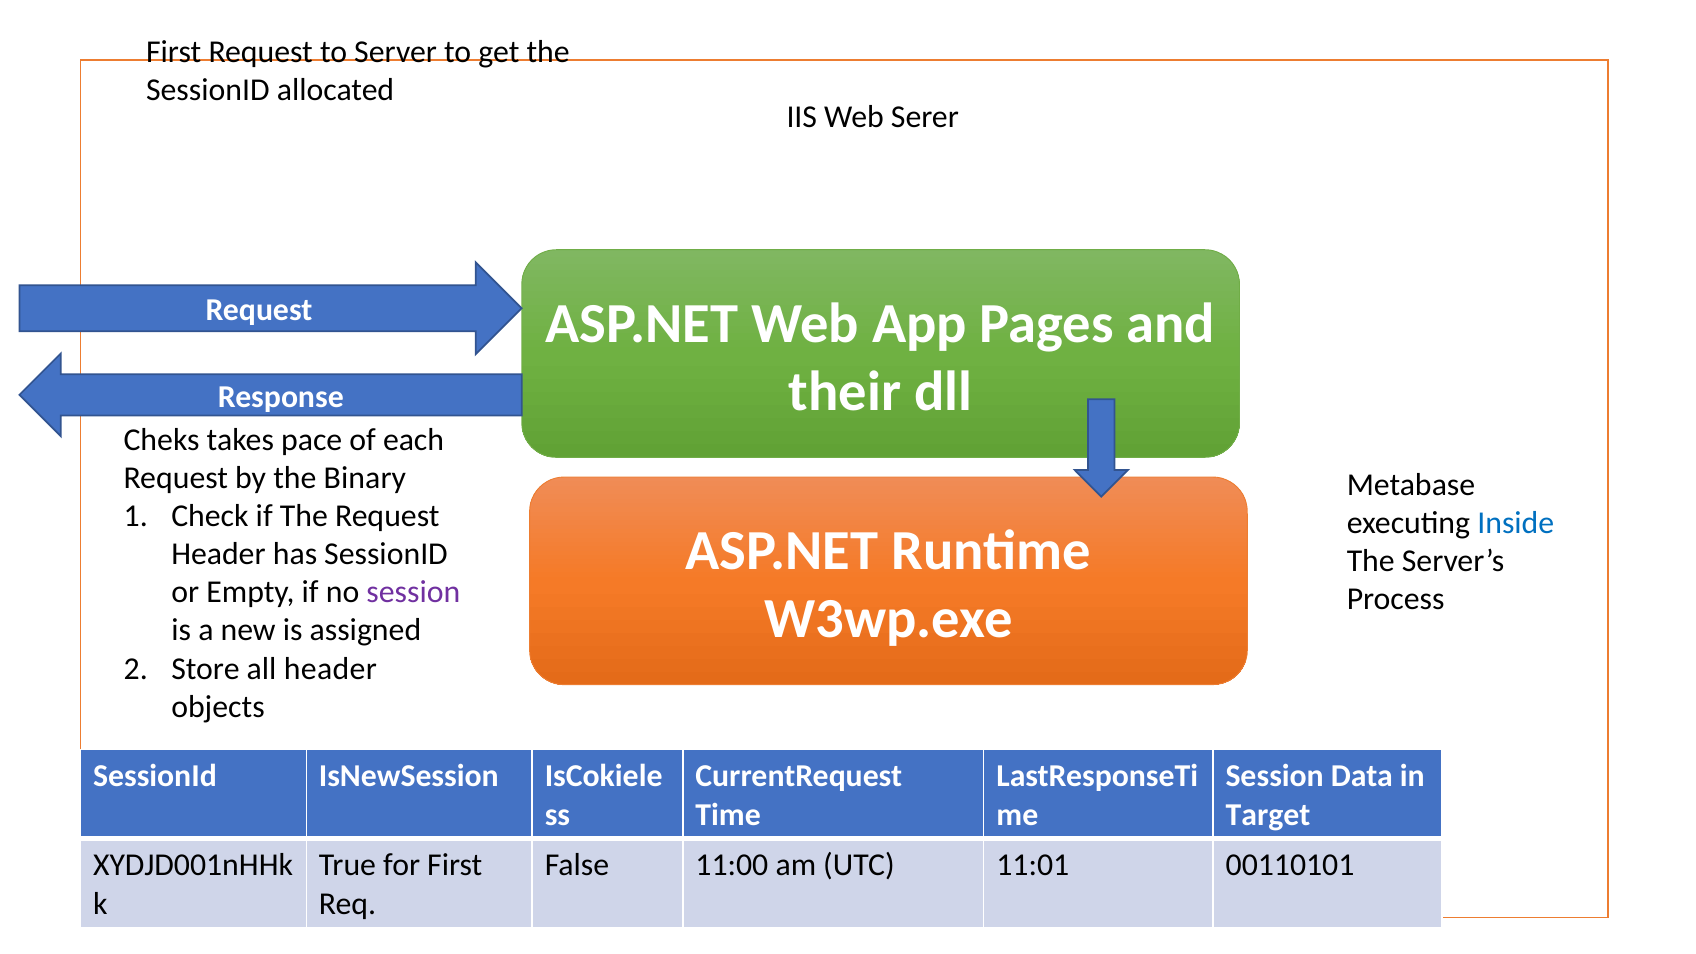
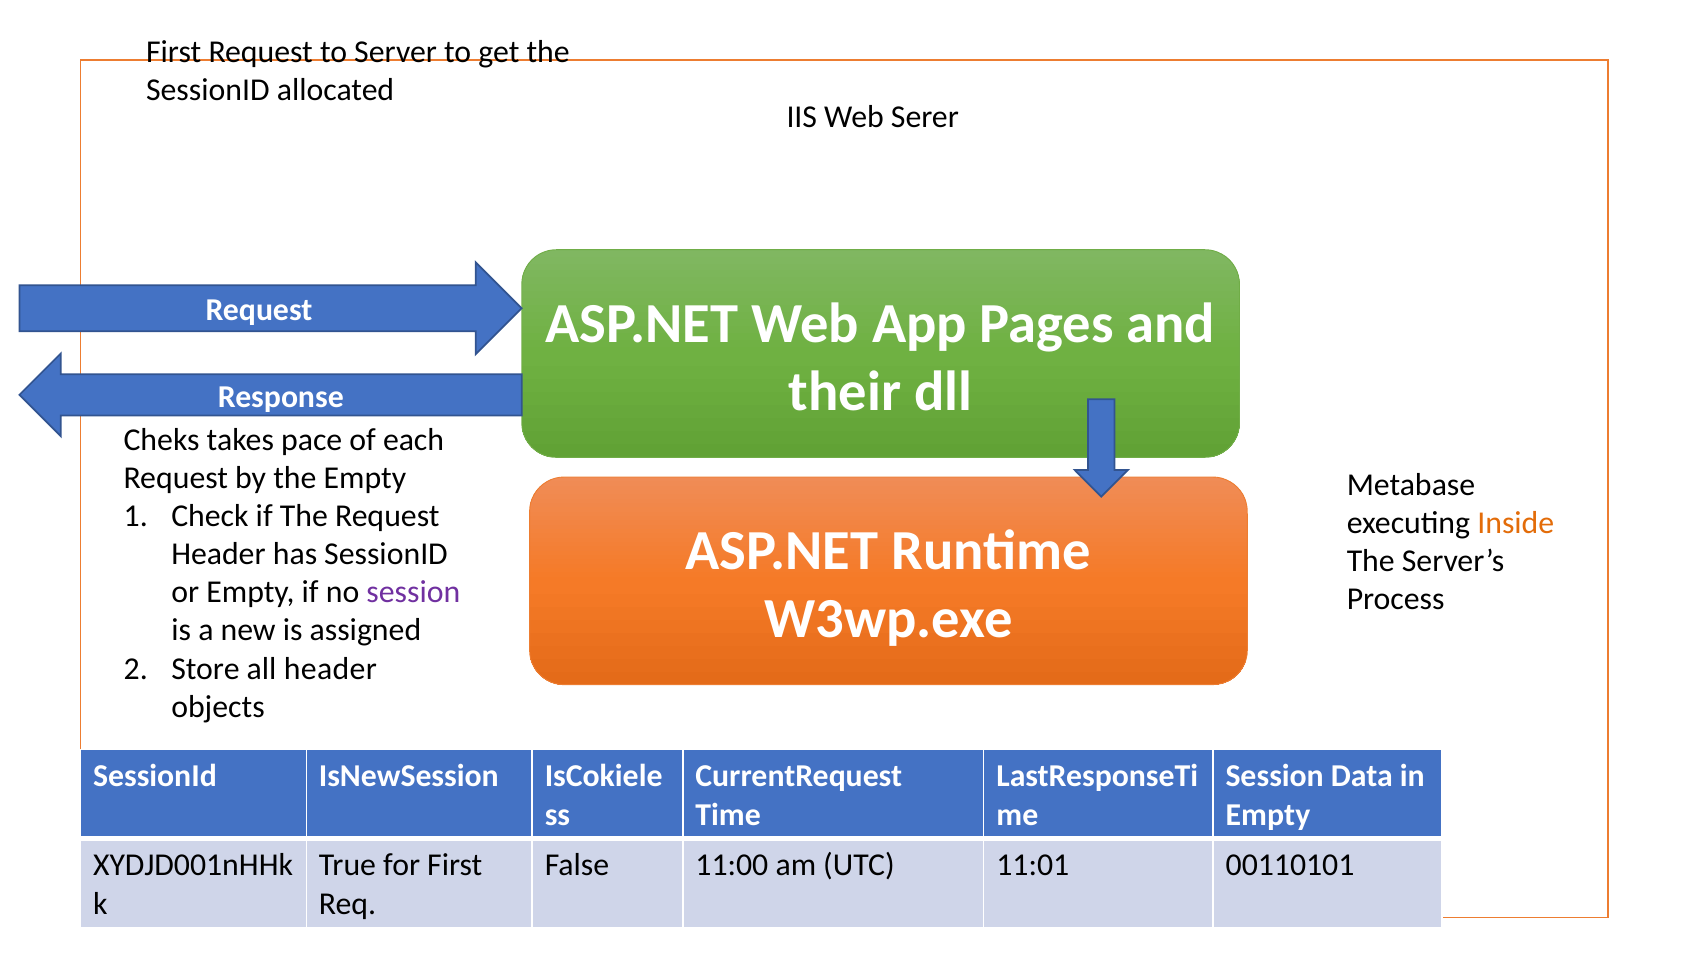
the Binary: Binary -> Empty (365, 478)
Inside colour: blue -> orange (1516, 523)
Target: Target -> Empty (1268, 815)
